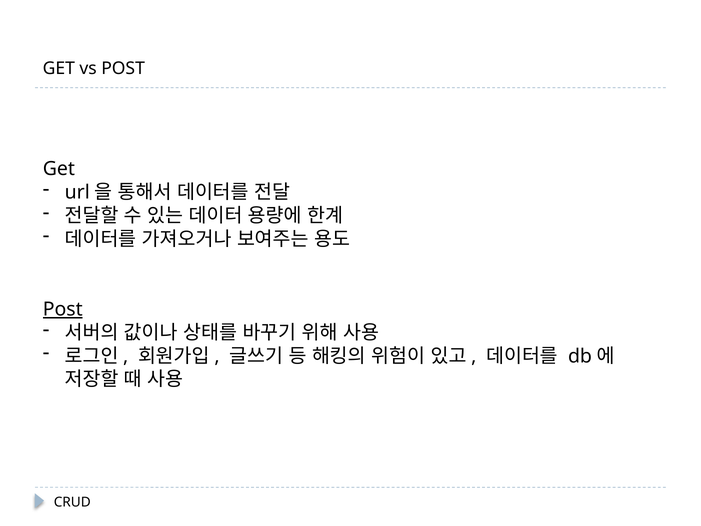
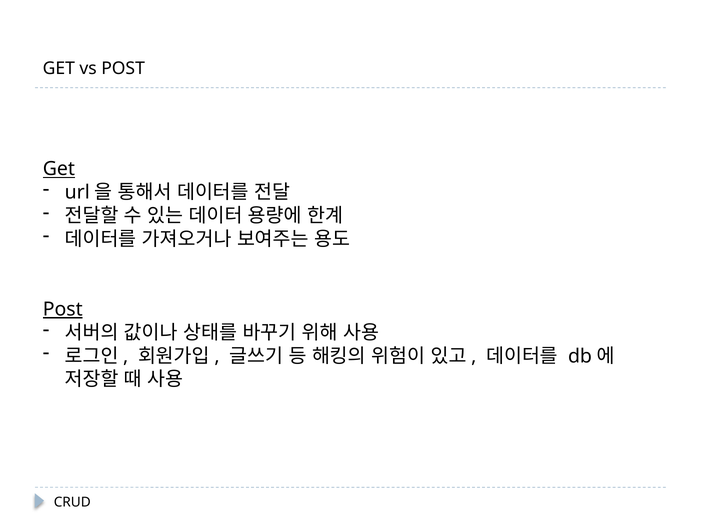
Get underline: none -> present (59, 169)
